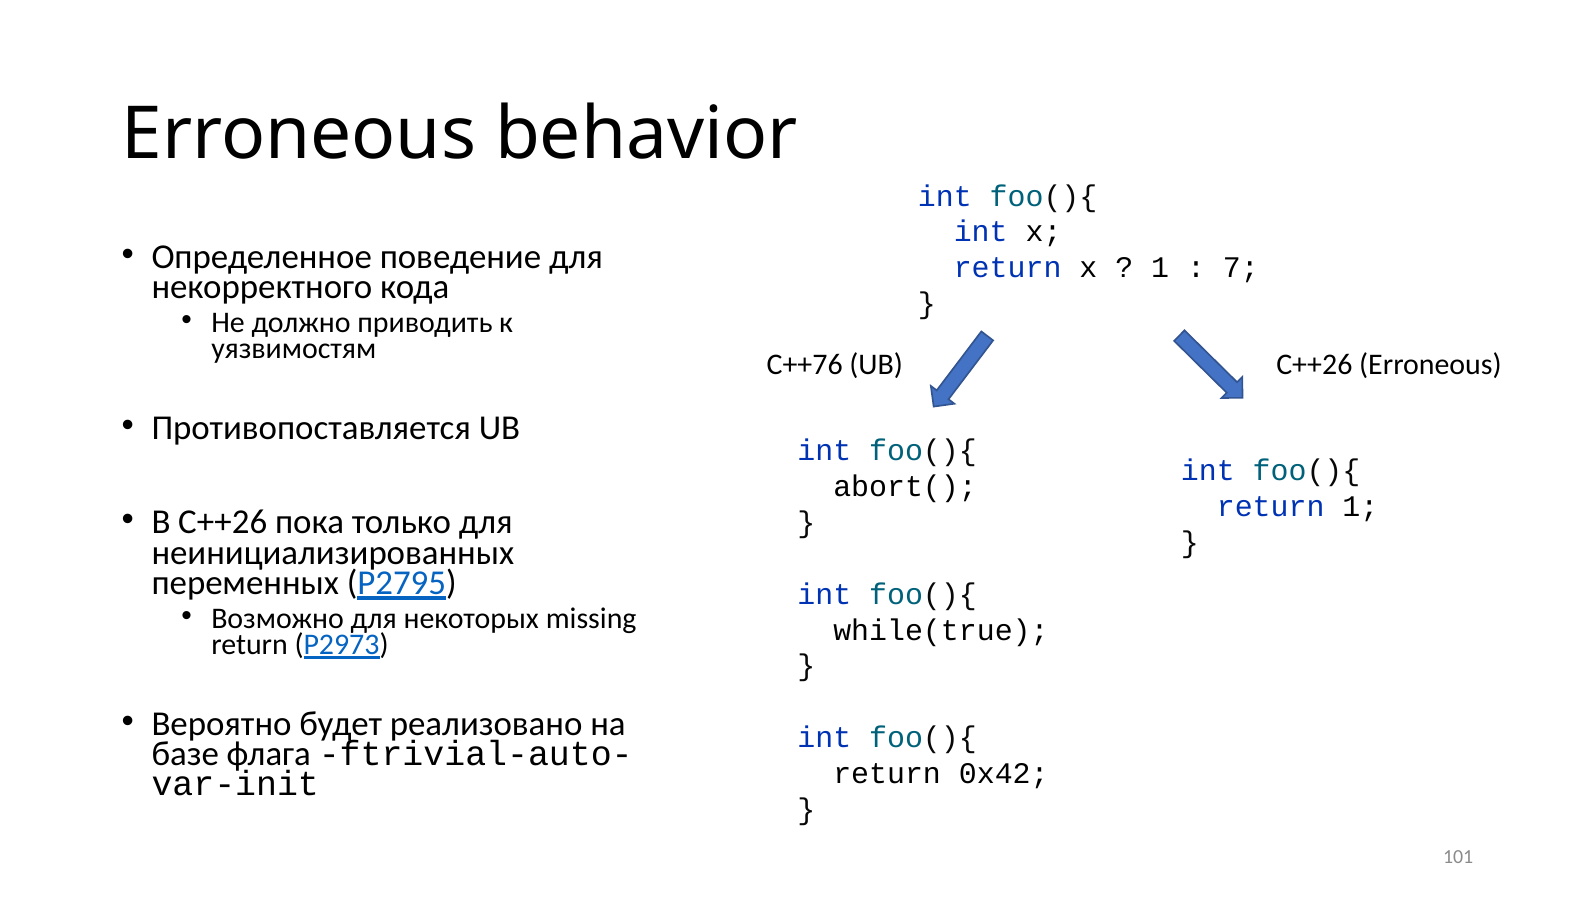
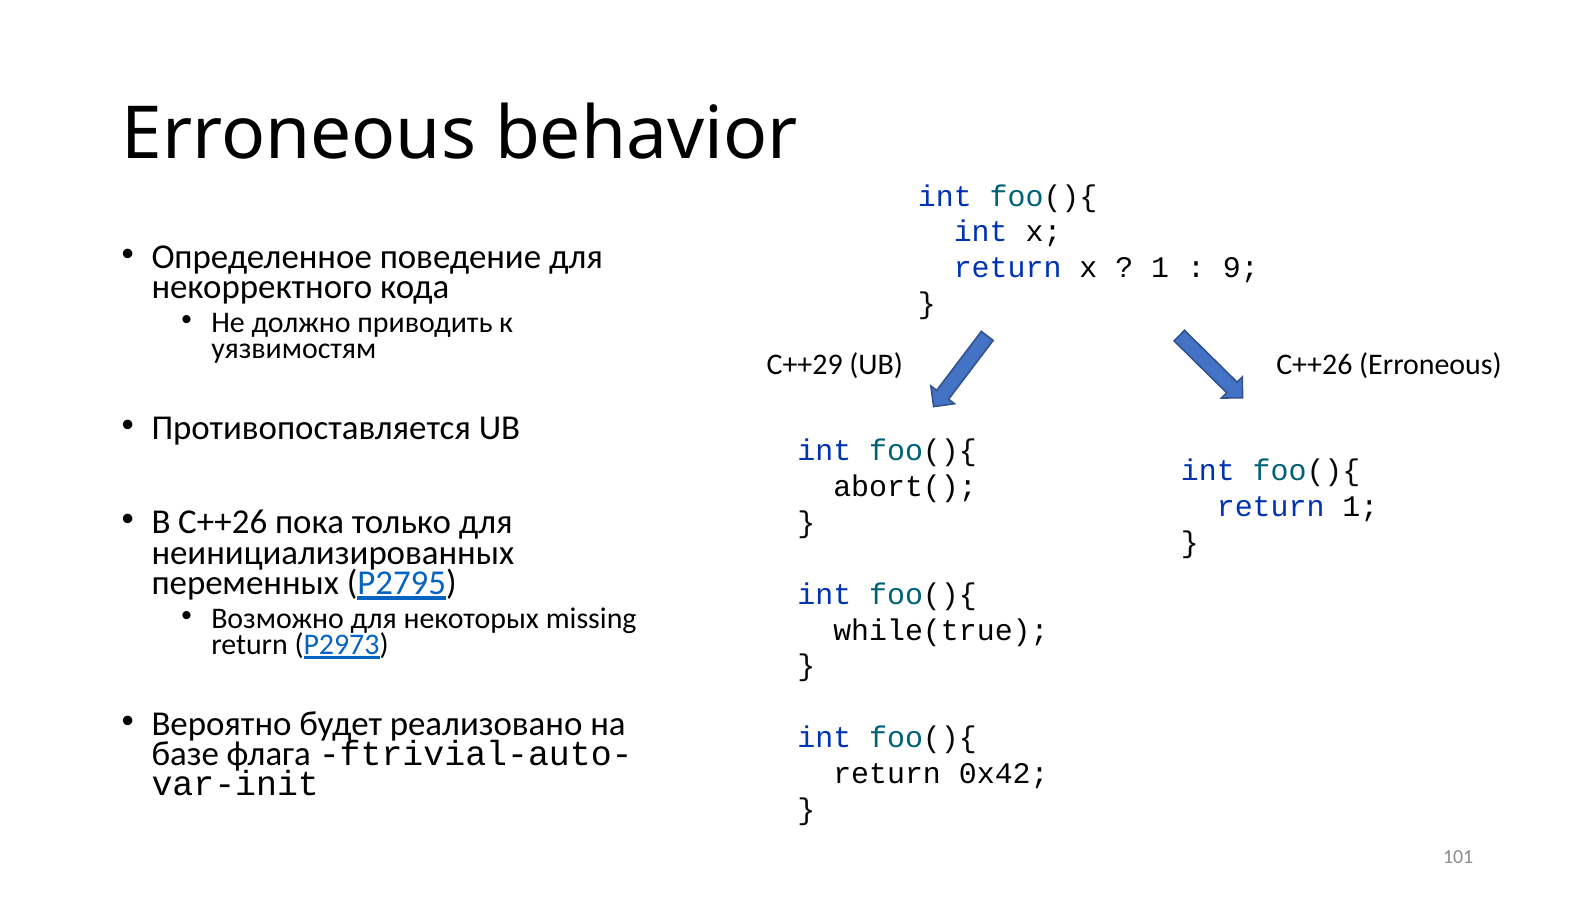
7: 7 -> 9 (1241, 268)
C++76: C++76 -> C++29 (805, 364)
